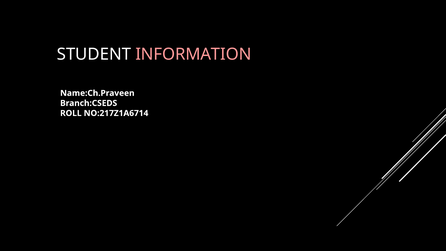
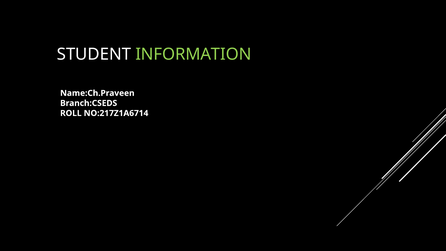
INFORMATION colour: pink -> light green (193, 54)
